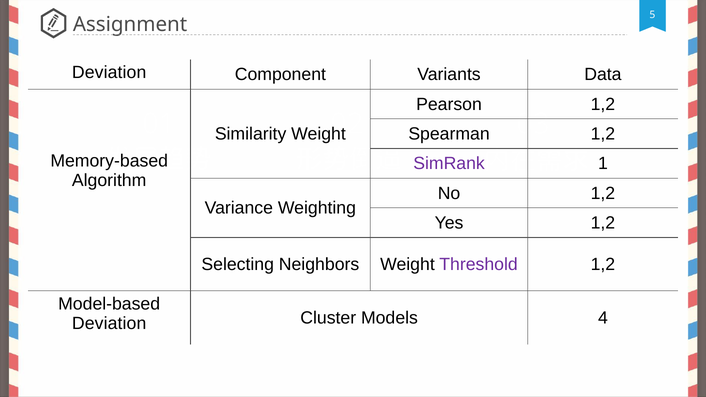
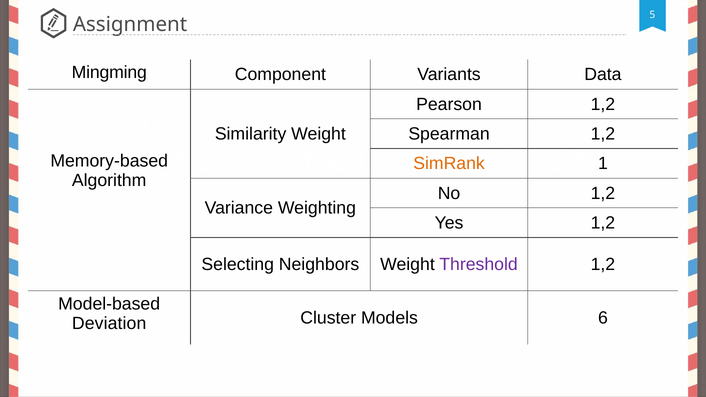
Deviation: Deviation -> Mingming (109, 72)
SimRank colour: purple -> orange (449, 164)
4: 4 -> 6 (603, 318)
